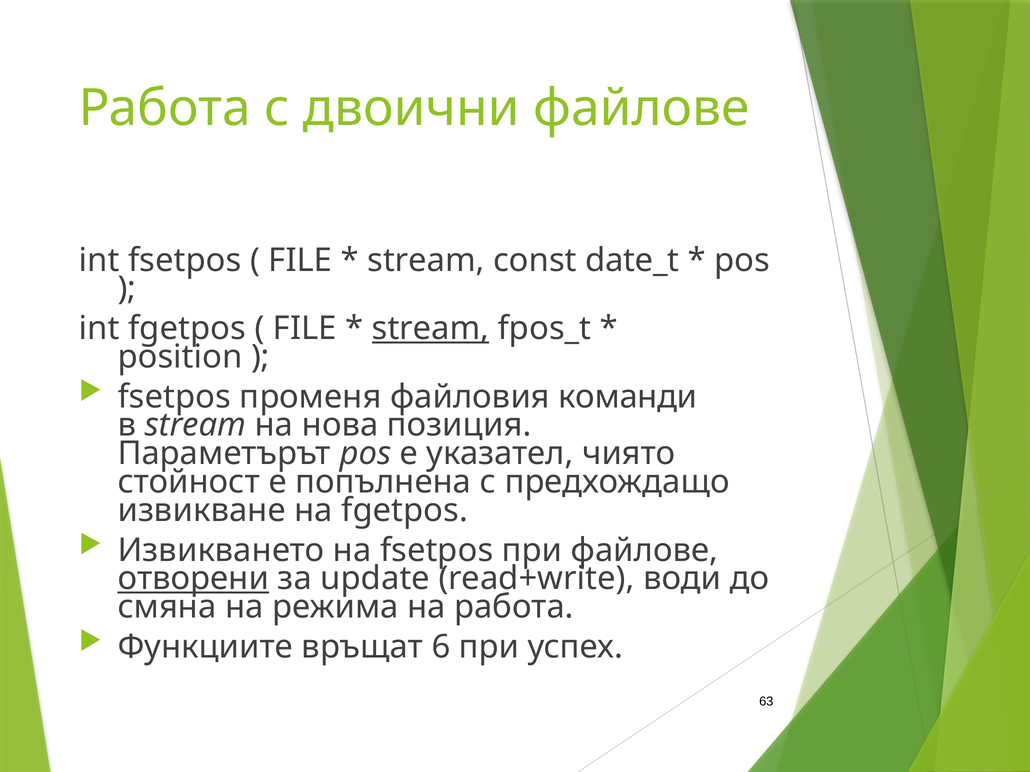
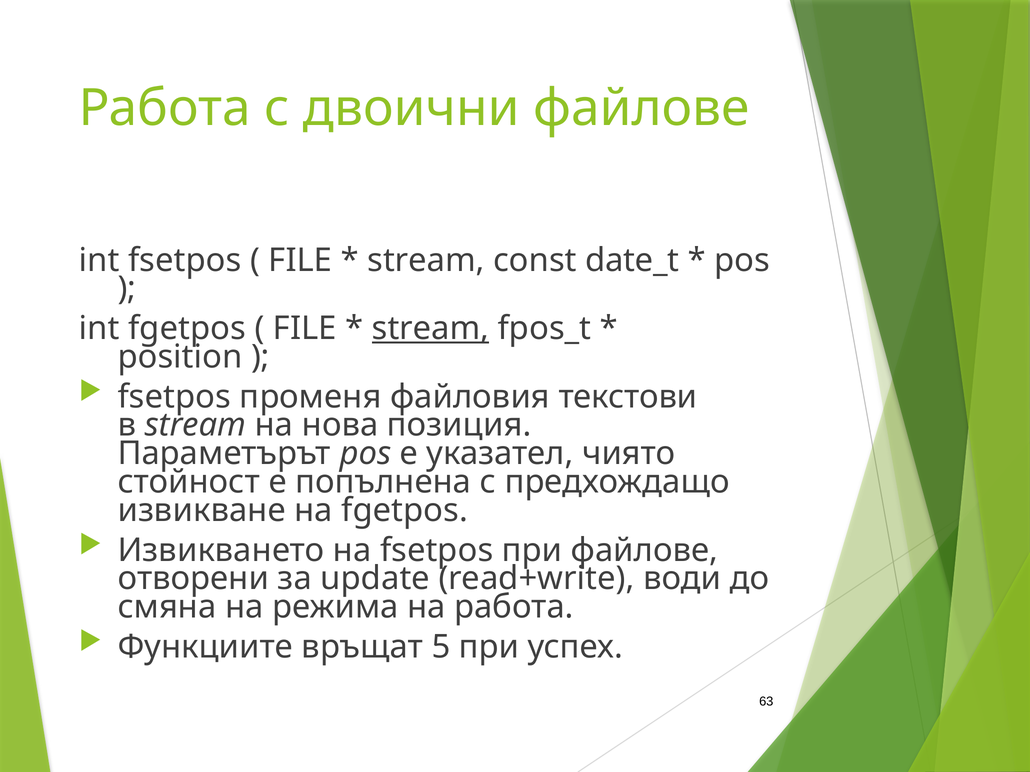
команди: команди -> текстови (628, 397)
отворени underline: present -> none (193, 579)
6: 6 -> 5 (441, 647)
